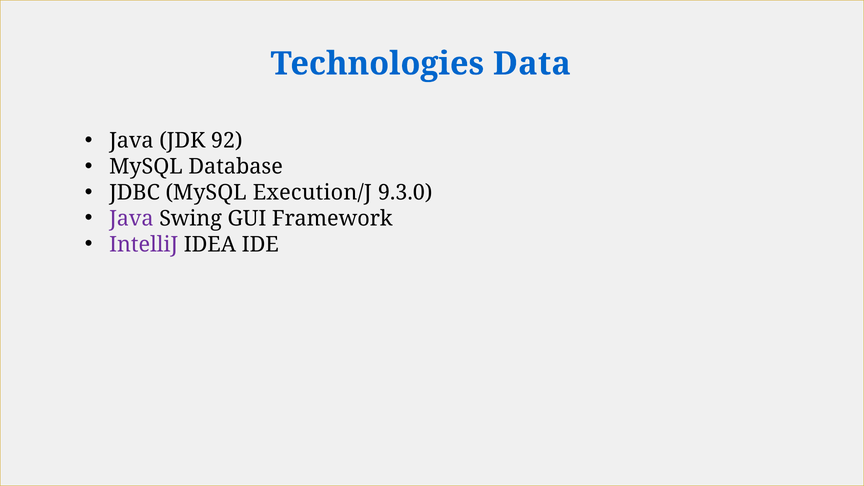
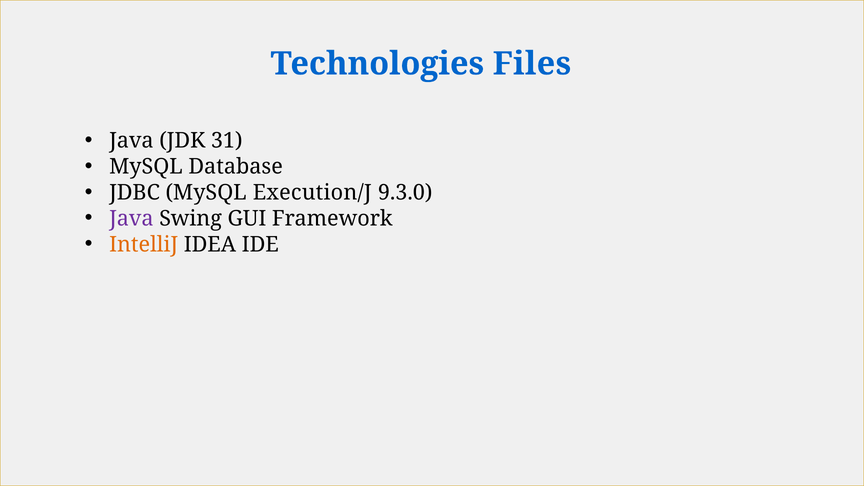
Data: Data -> Files (532, 64)
92: 92 -> 31 (227, 141)
IntelliJ colour: purple -> orange (144, 245)
